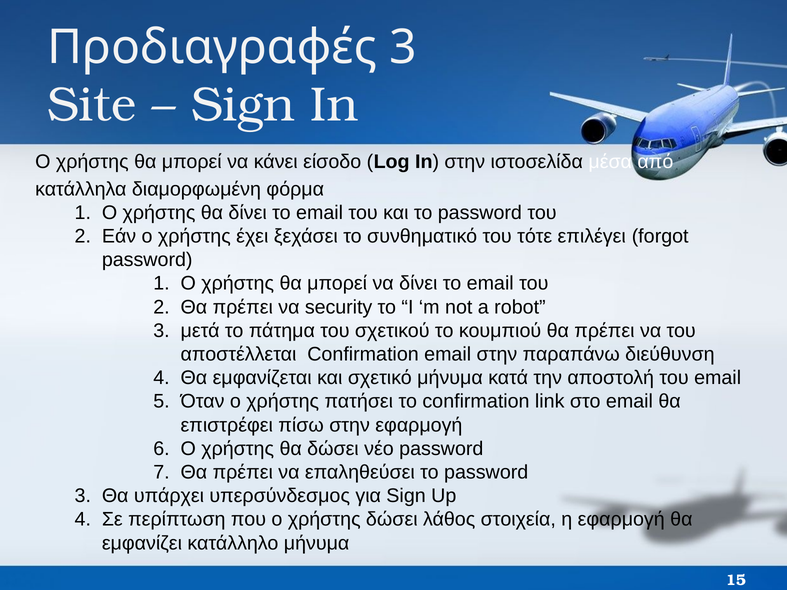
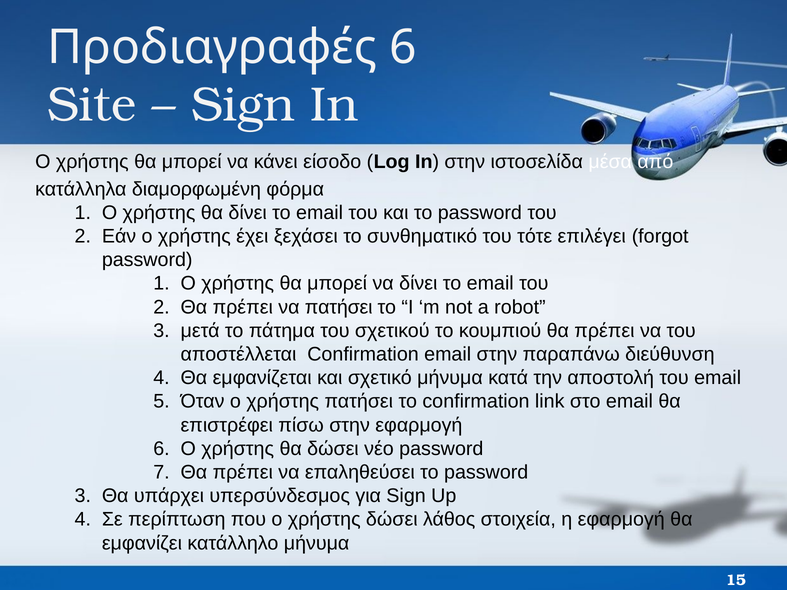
Προδιαγραφές 3: 3 -> 6 (403, 47)
να security: security -> πατήσει (339, 307)
